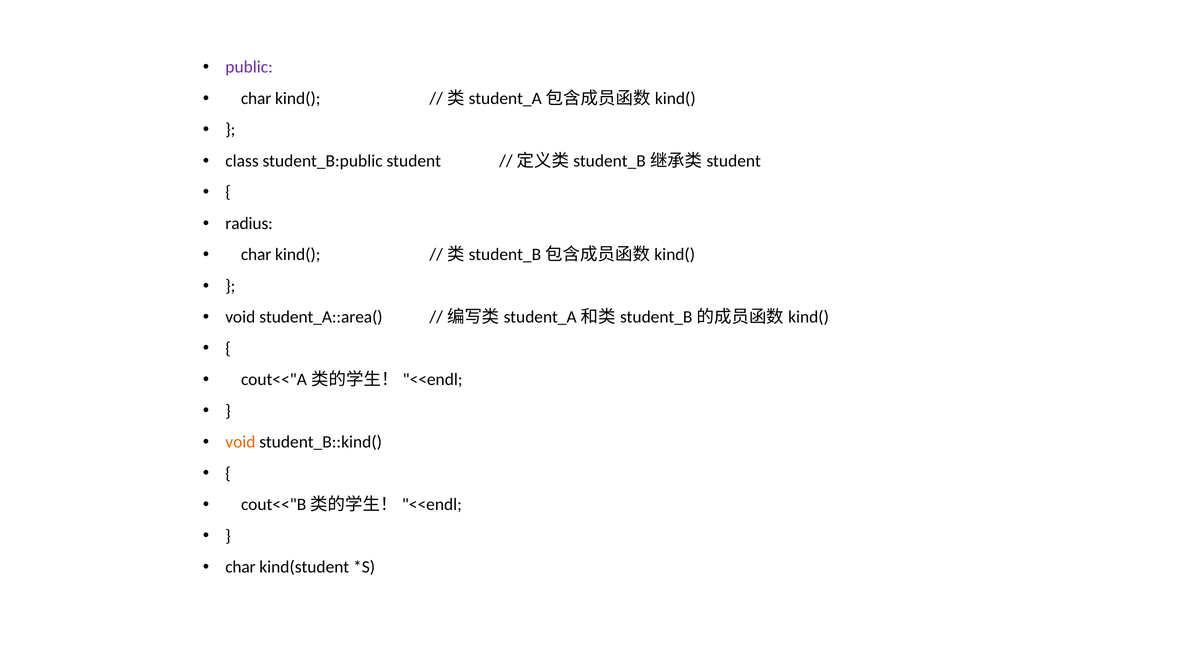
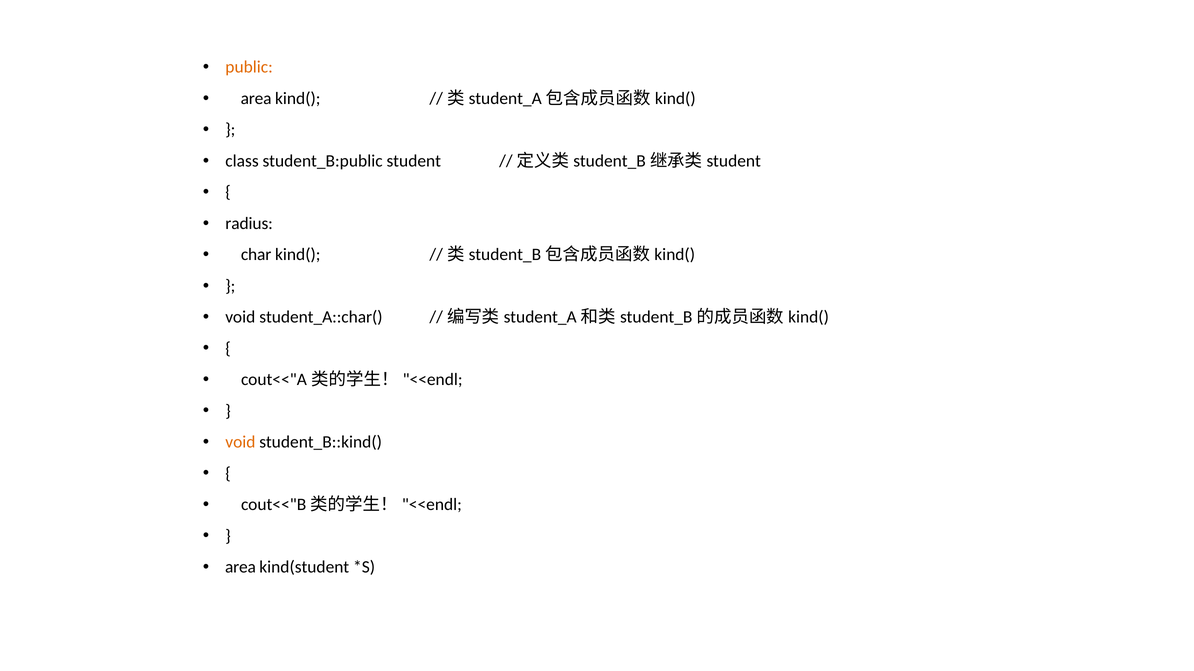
public colour: purple -> orange (249, 67)
char: char -> area (256, 99)
student_A::area(: student_A::area( -> student_A::char( (321, 317)
char: char -> area (240, 568)
